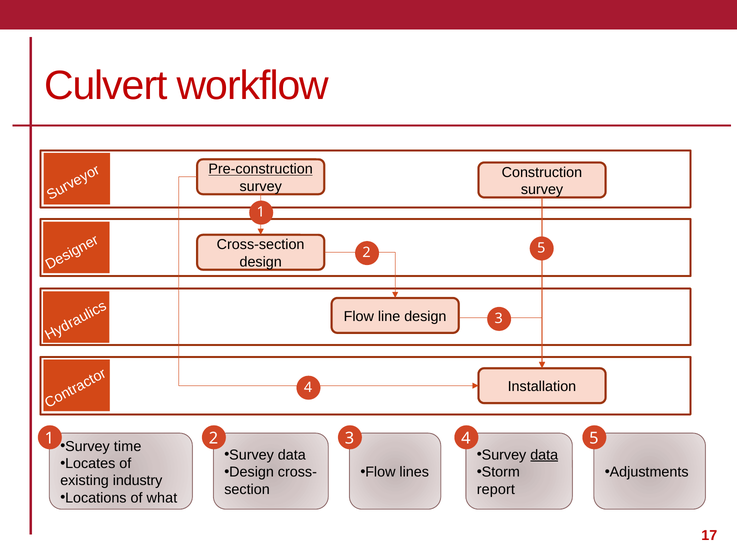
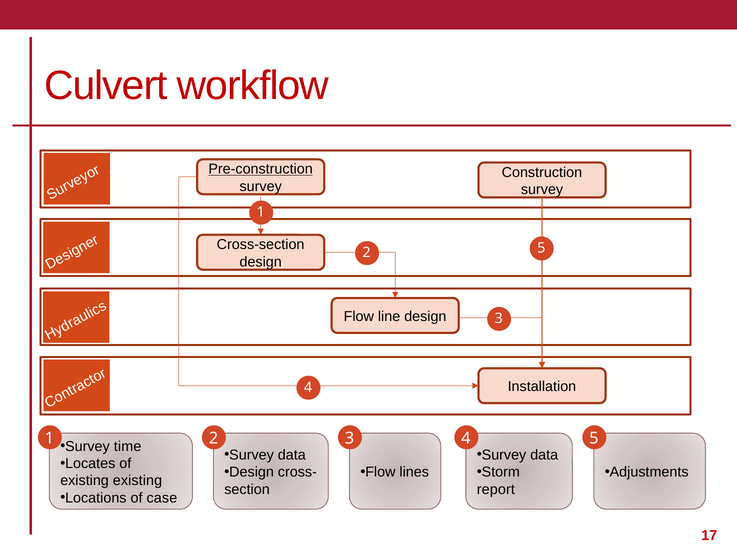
data underline: present -> none (544, 455)
existing industry: industry -> existing (137, 481)
what: what -> case (162, 498)
